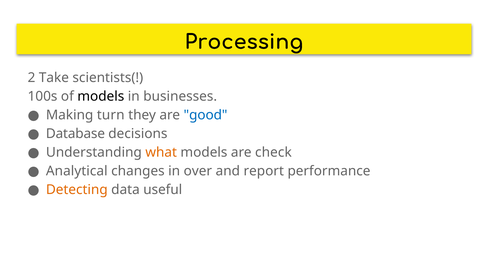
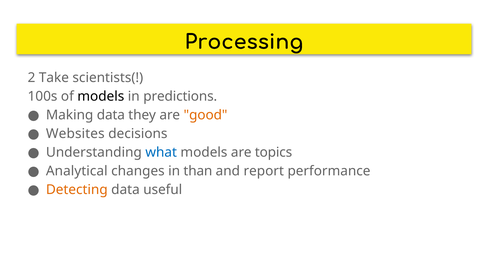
businesses: businesses -> predictions (180, 97)
Making turn: turn -> data (111, 115)
good colour: blue -> orange (206, 115)
Database: Database -> Websites (75, 134)
what colour: orange -> blue (161, 153)
check: check -> topics (274, 153)
over: over -> than (198, 171)
